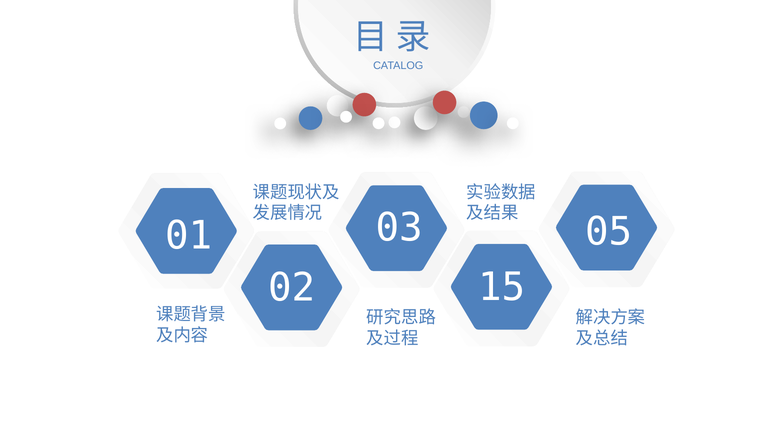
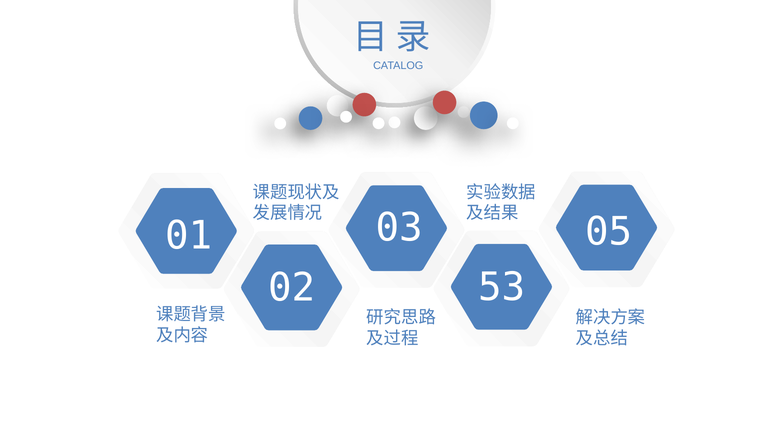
15: 15 -> 53 (502, 287)
